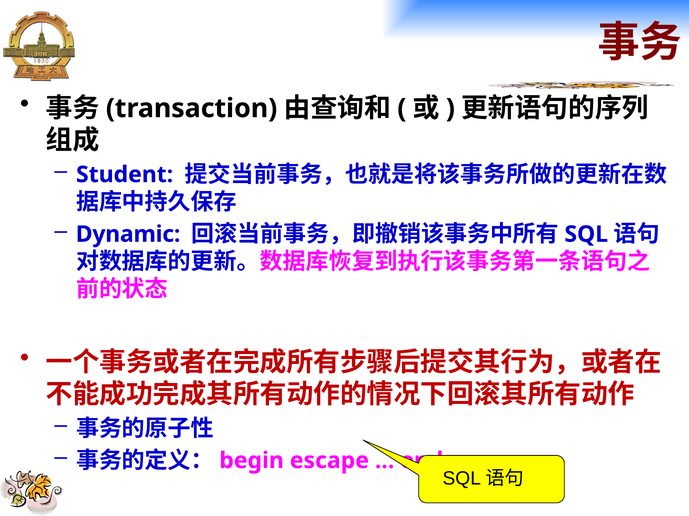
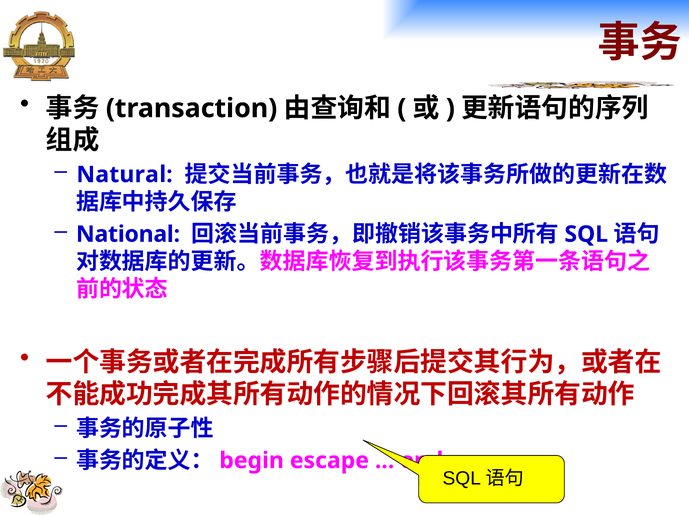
Student: Student -> Natural (124, 175)
Dynamic: Dynamic -> National (128, 235)
